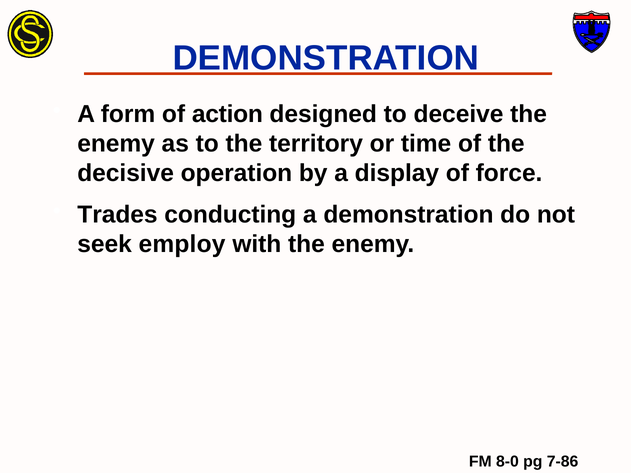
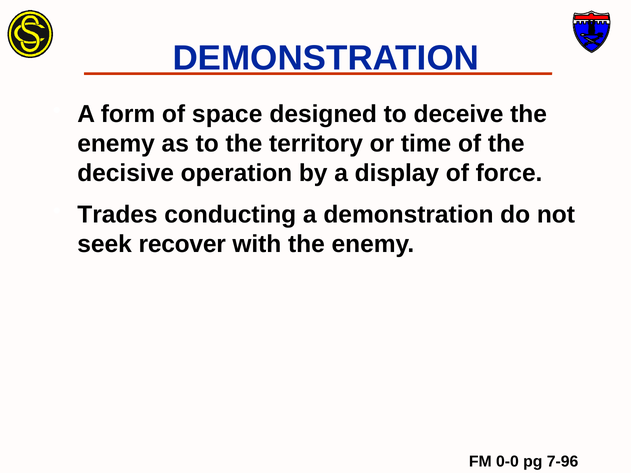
action: action -> space (227, 114)
employ: employ -> recover (182, 244)
8-0: 8-0 -> 0-0 (507, 462)
7-86: 7-86 -> 7-96 (563, 462)
